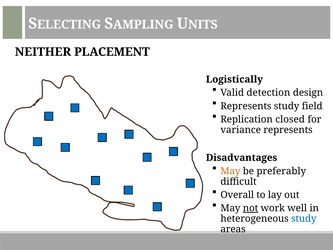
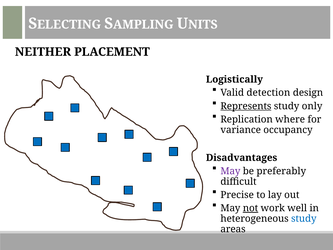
Represents underline: none -> present (246, 106)
field: field -> only (312, 106)
closed: closed -> where (290, 119)
variance represents: represents -> occupancy (288, 130)
May colour: orange -> purple (230, 171)
Overall: Overall -> Precise (237, 195)
